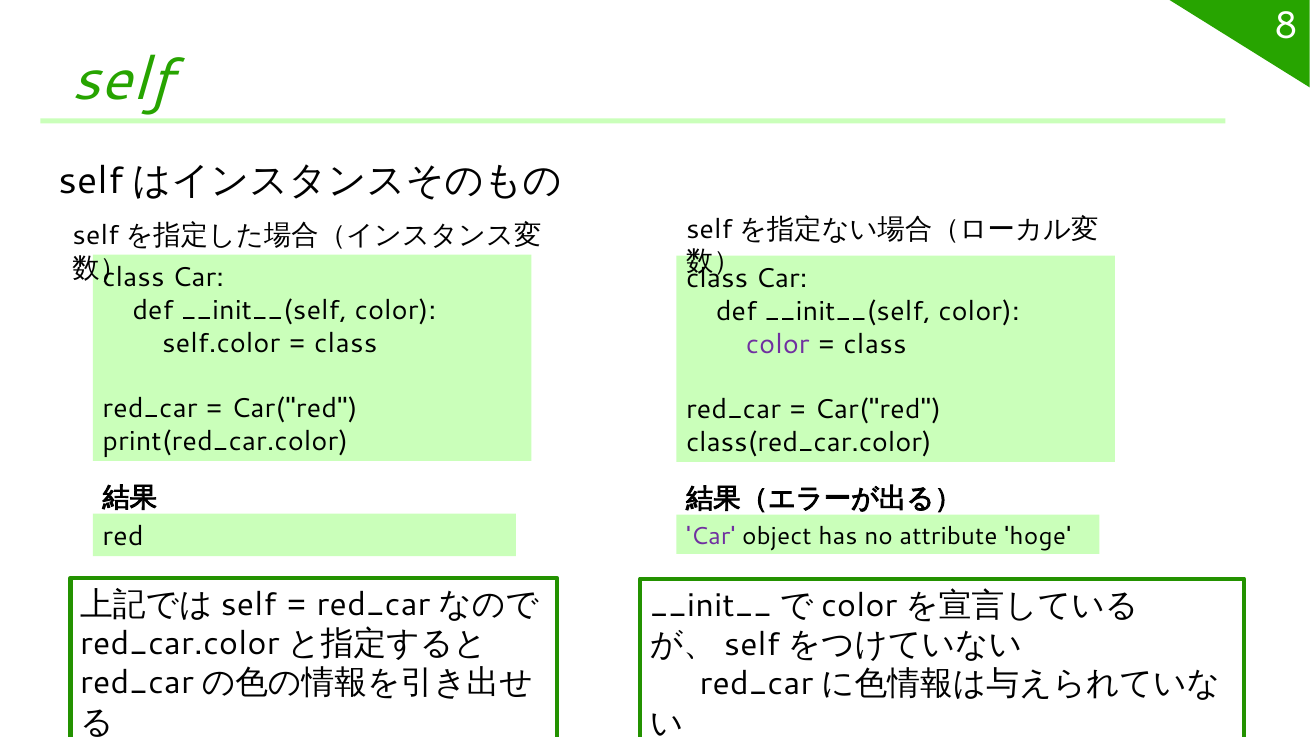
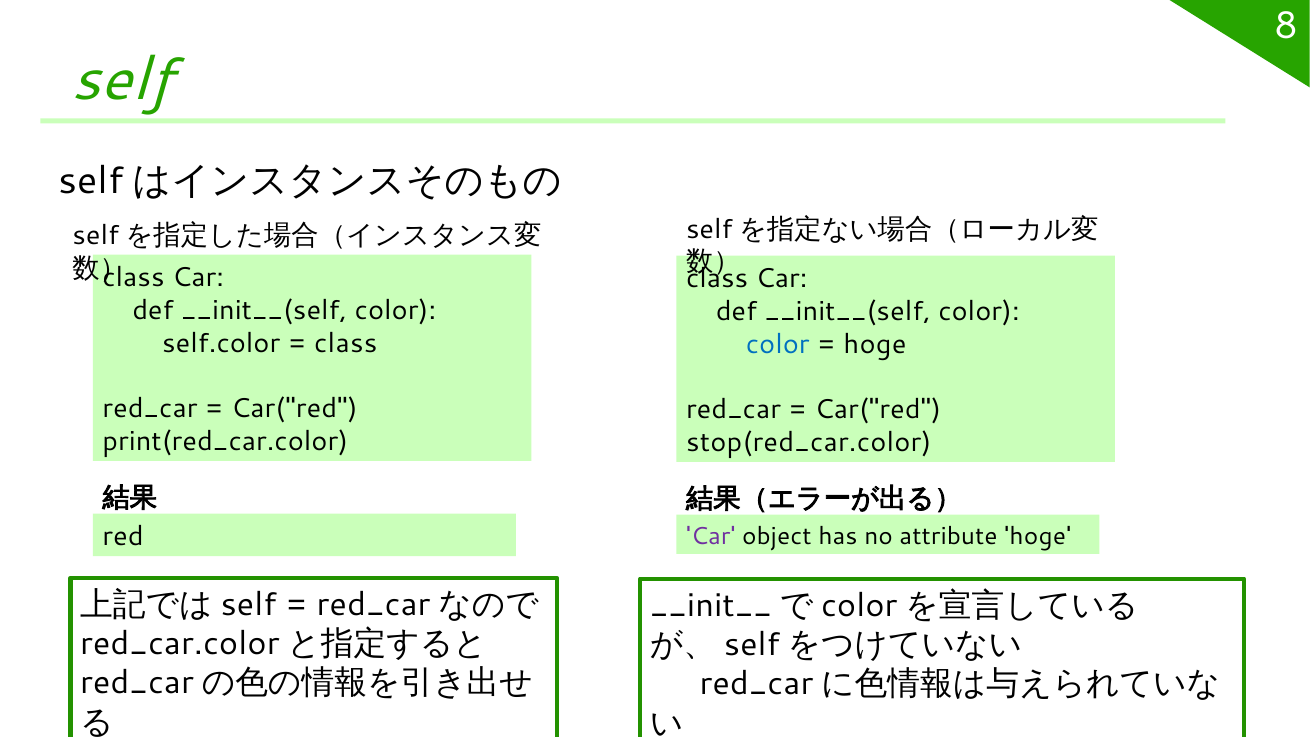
color colour: purple -> blue (778, 344)
class: class -> hoge (875, 344)
class(red_car.color: class(red_car.color -> stop(red_car.color (809, 443)
